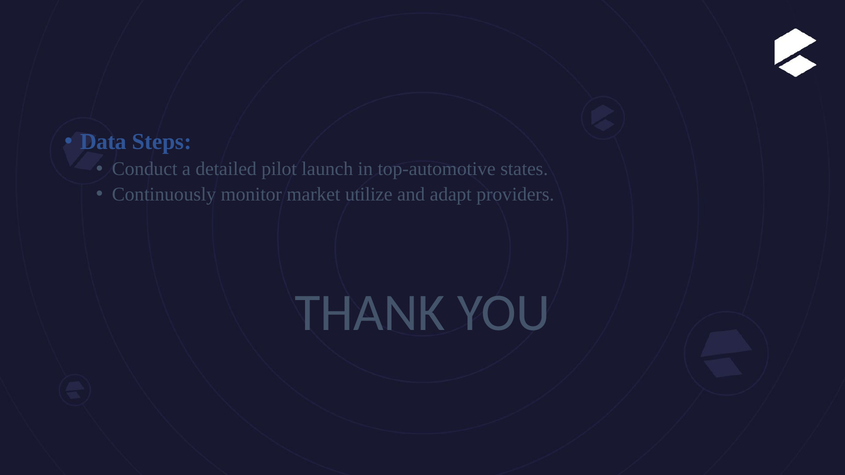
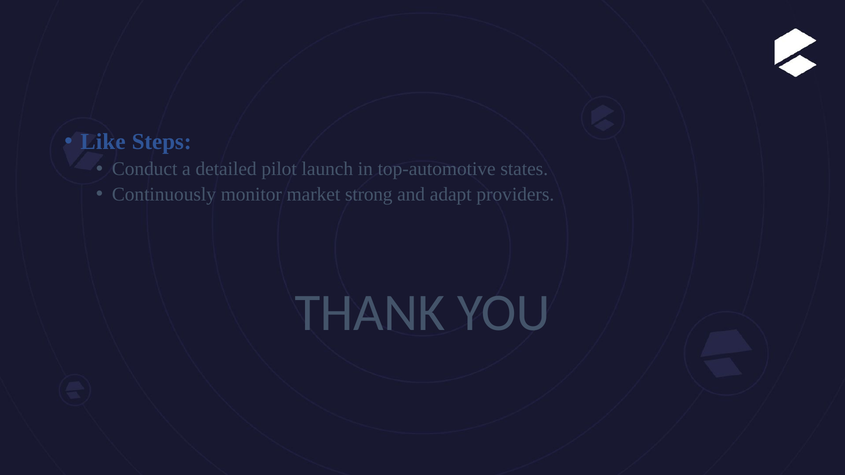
Data: Data -> Like (103, 142)
utilize: utilize -> strong (369, 194)
